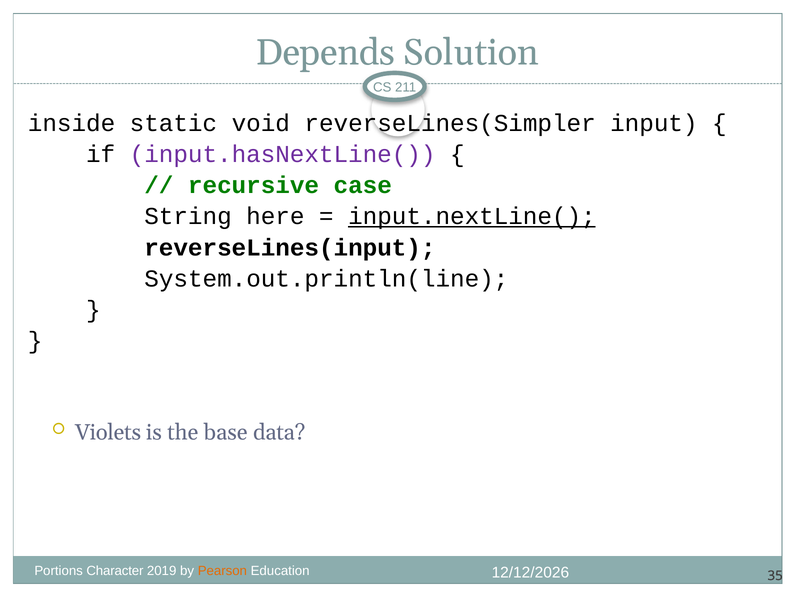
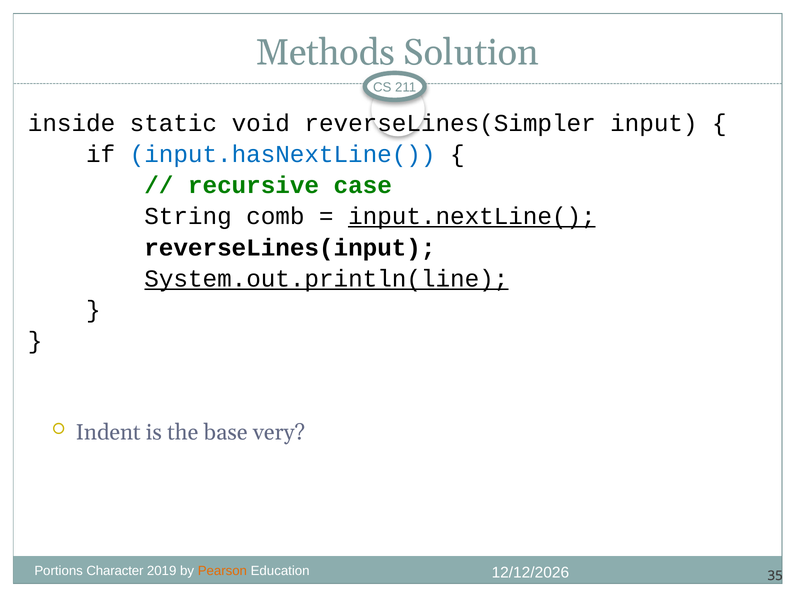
Depends: Depends -> Methods (325, 53)
input.hasNextLine( colour: purple -> blue (283, 154)
here: here -> comb (275, 216)
System.out.println(line underline: none -> present (326, 279)
Violets: Violets -> Indent (108, 432)
data: data -> very (279, 432)
